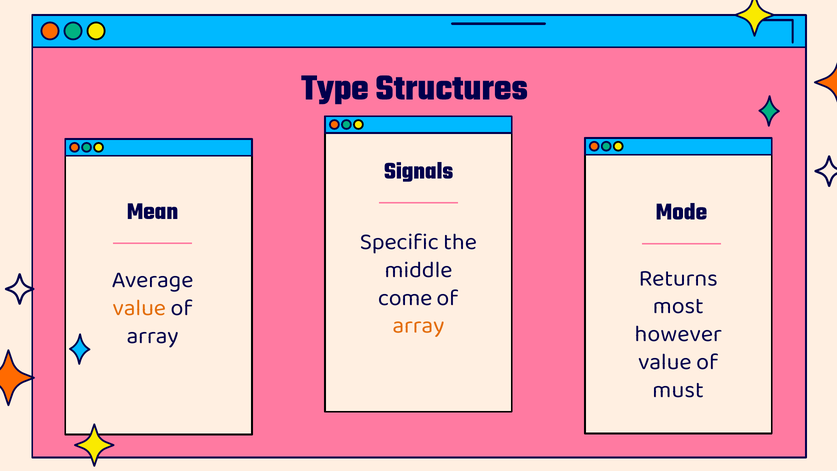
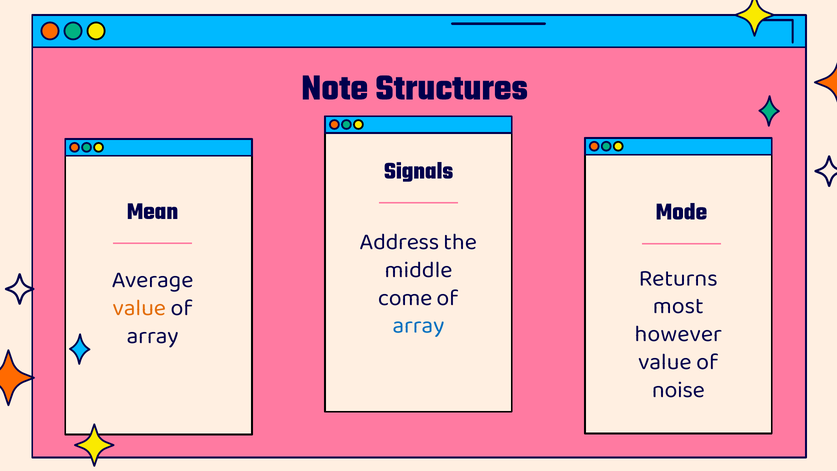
Type: Type -> Note (335, 87)
Specific: Specific -> Address (399, 241)
array colour: orange -> blue (418, 325)
must: must -> noise (678, 389)
